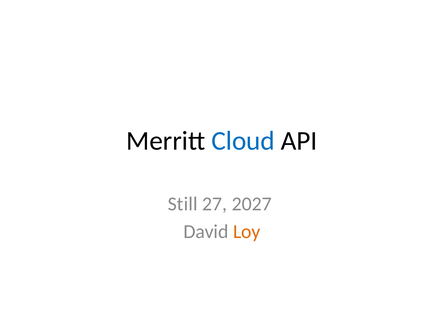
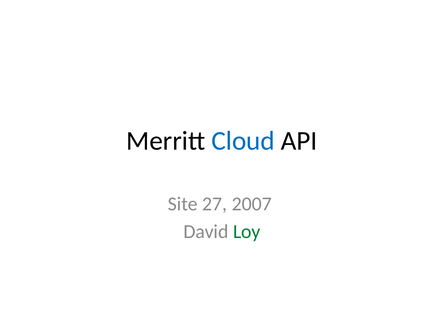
Still: Still -> Site (183, 204)
2027: 2027 -> 2007 (252, 204)
Loy colour: orange -> green (247, 232)
